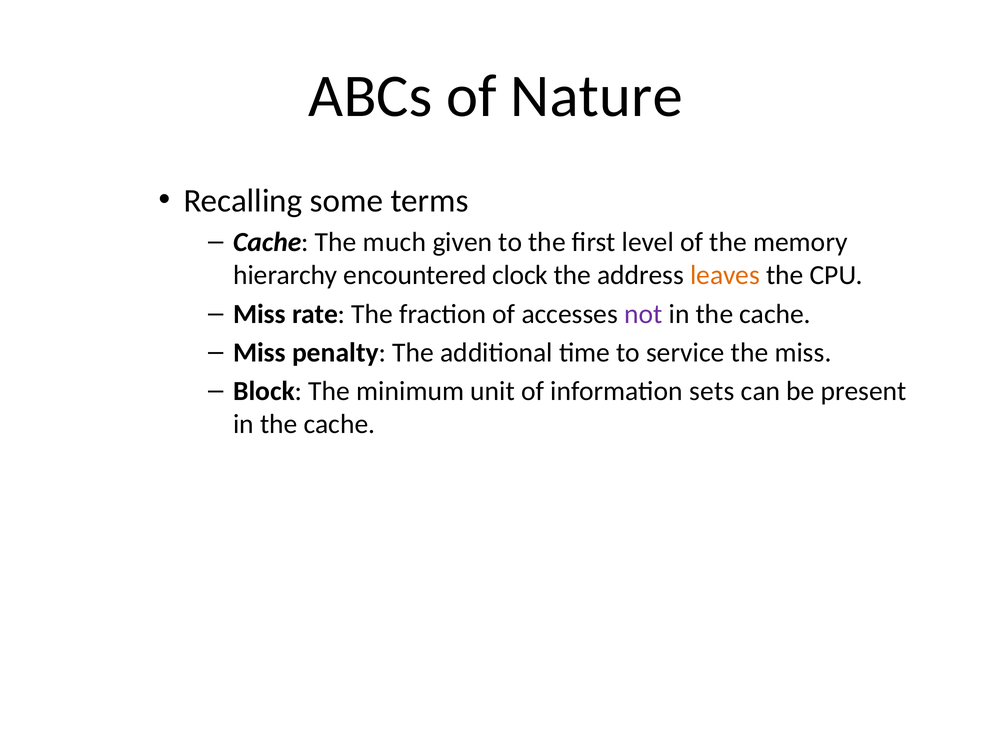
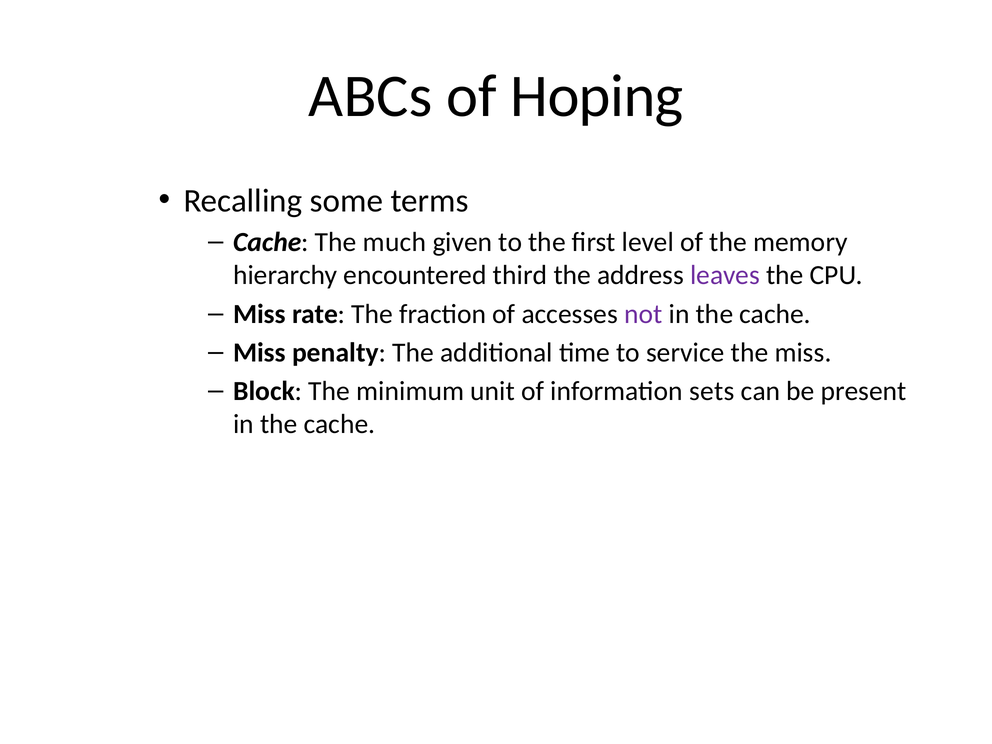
Nature: Nature -> Hoping (597, 96)
clock: clock -> third (520, 275)
leaves colour: orange -> purple (725, 275)
